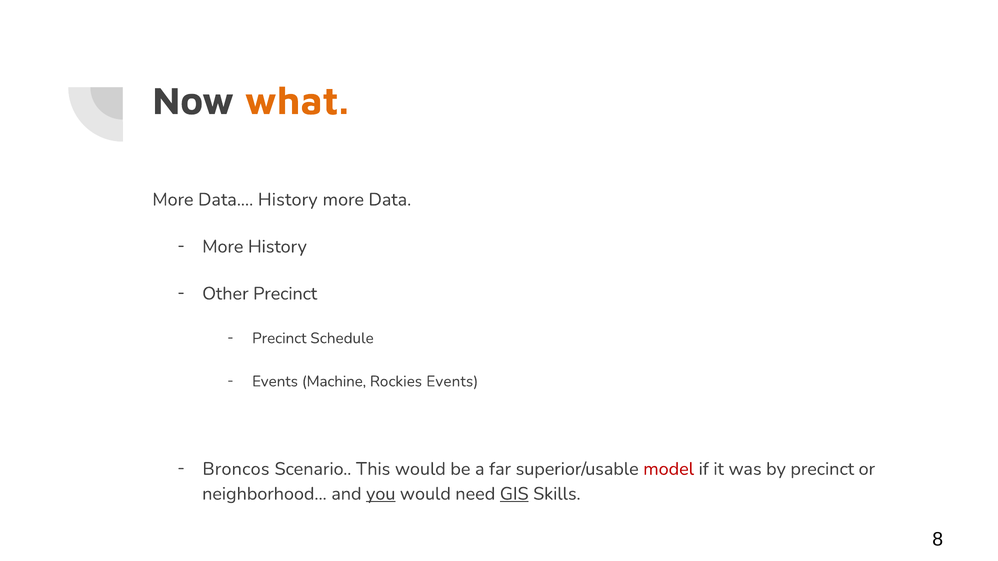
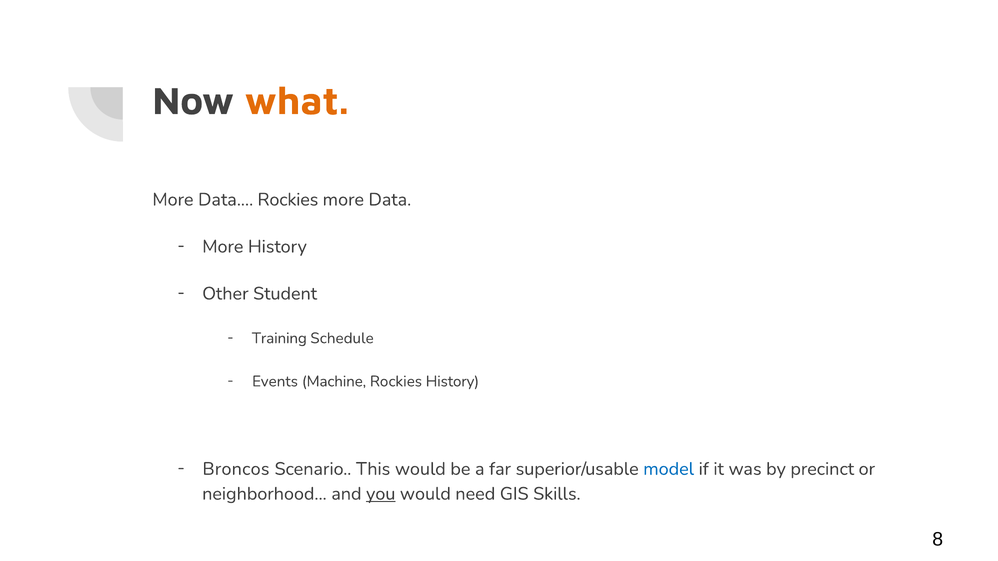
Data History: History -> Rockies (288, 200)
Other Precinct: Precinct -> Student (285, 294)
Precinct: Precinct -> Training (279, 338)
Rockies Events: Events -> History (452, 382)
model colour: red -> blue (669, 469)
GIS underline: present -> none (514, 494)
